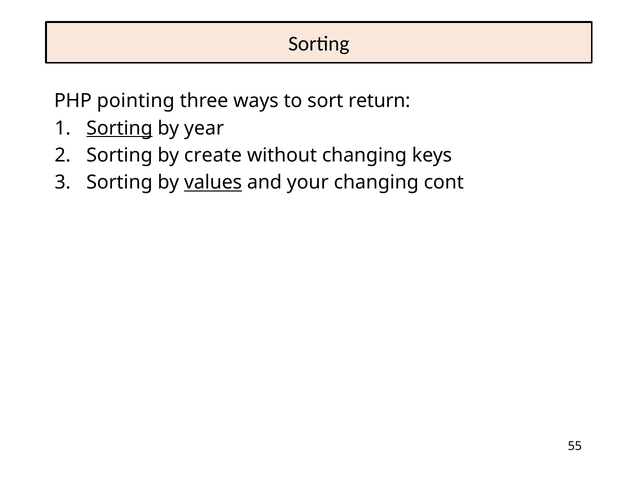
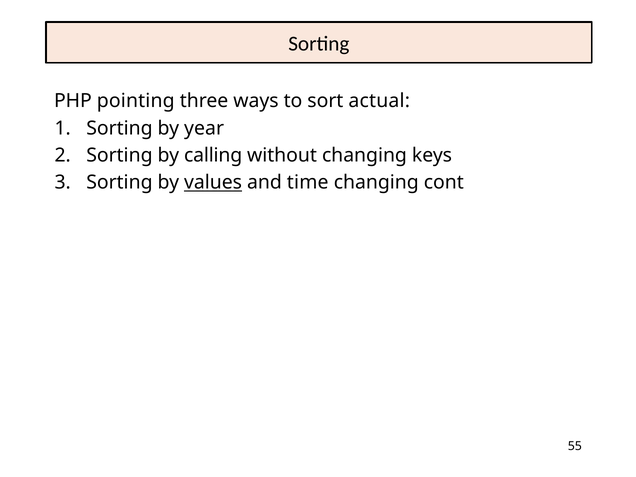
return: return -> actual (379, 101)
Sorting underline: present -> none (119, 128)
create: create -> calling (213, 155)
your: your -> time (308, 183)
